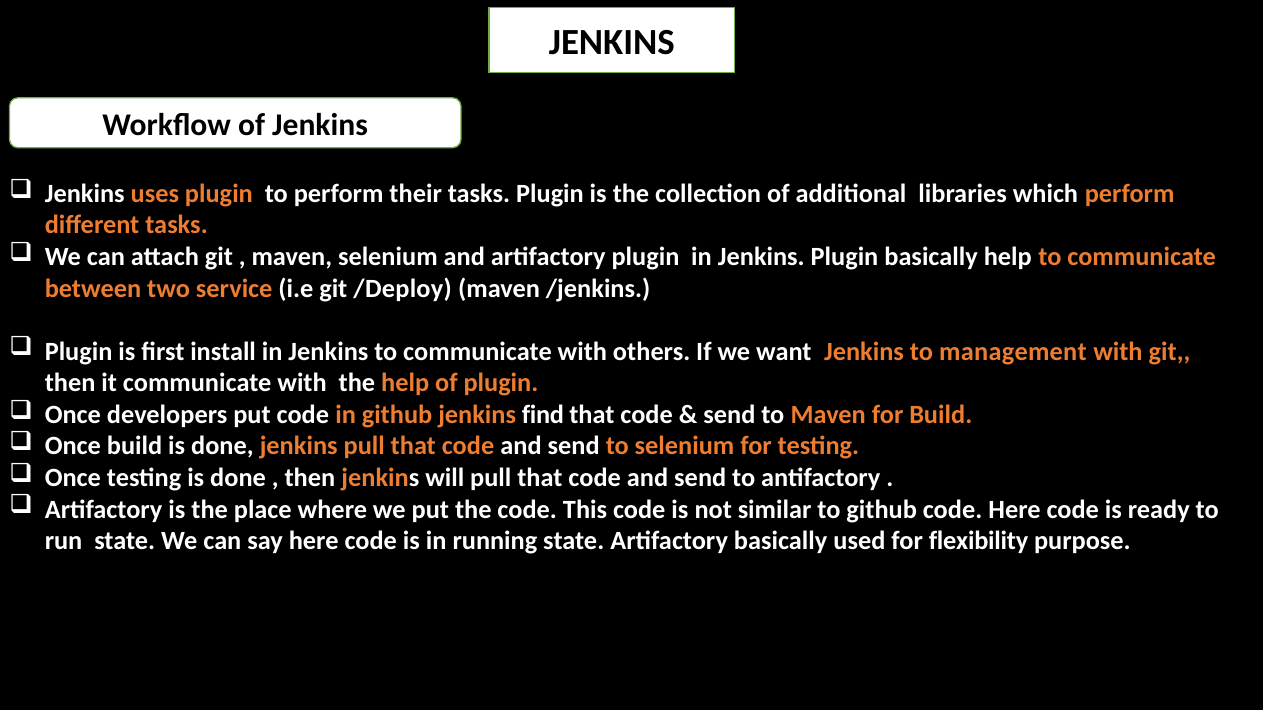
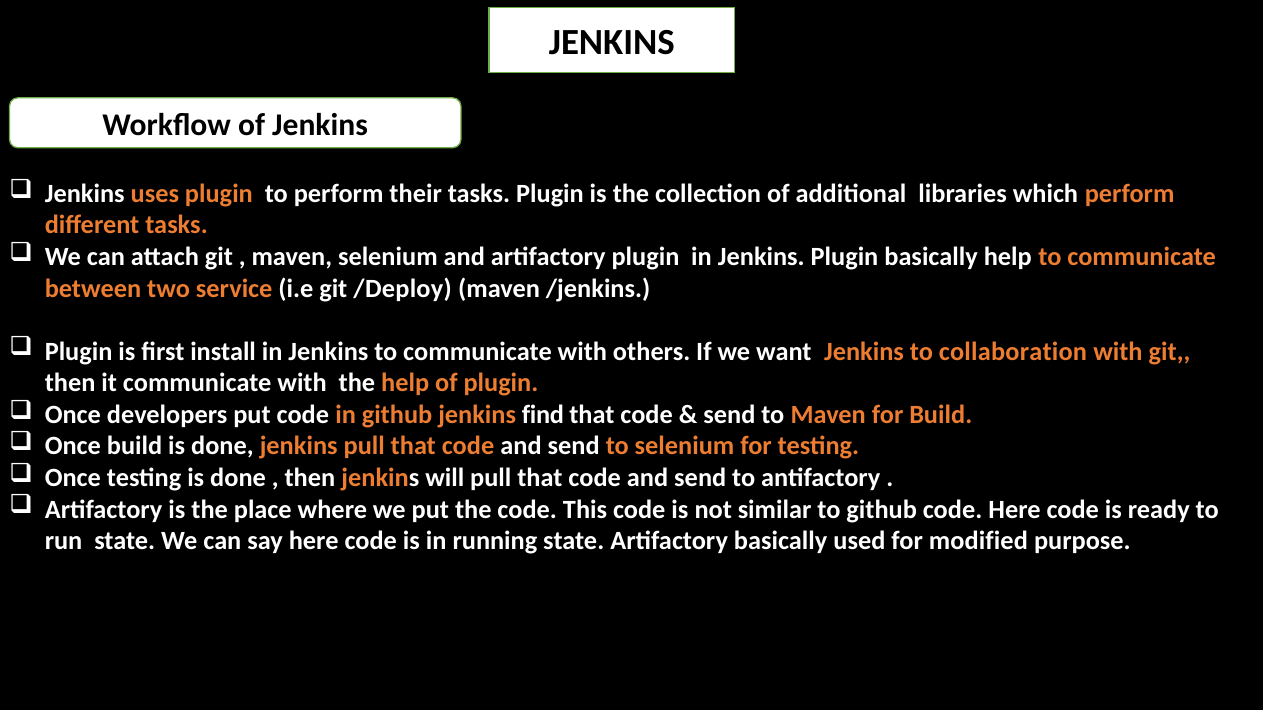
management: management -> collaboration (1013, 352)
flexibility: flexibility -> modified (978, 541)
